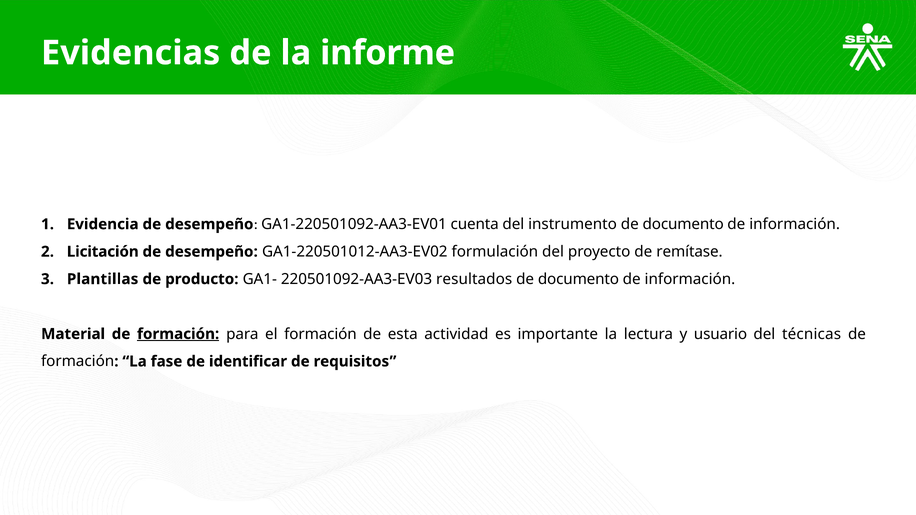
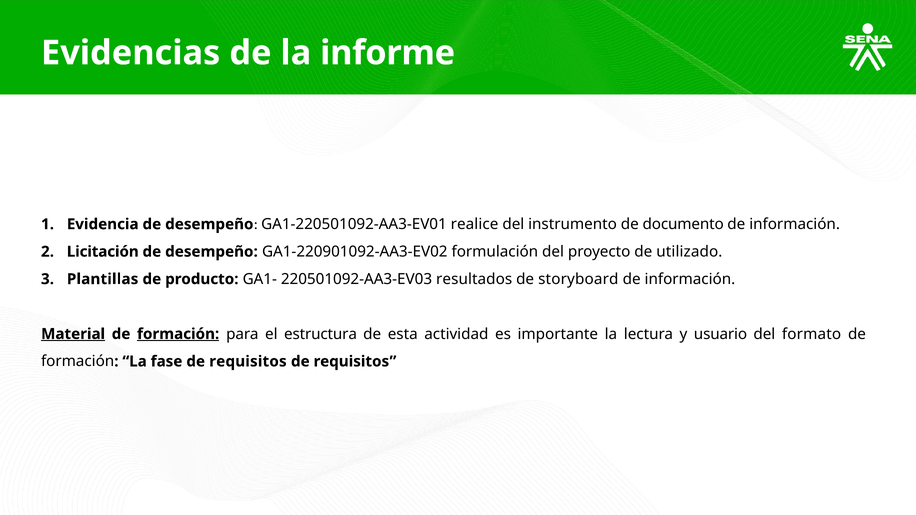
cuenta: cuenta -> realice (475, 224)
GA1-220501012-AA3-EV02: GA1-220501012-AA3-EV02 -> GA1-220901092-AA3-EV02 (355, 252)
remítase: remítase -> utilizado (689, 252)
documento: documento -> storyboard (578, 279)
Material underline: none -> present (73, 334)
el formación: formación -> estructura (320, 334)
técnicas: técnicas -> formato (812, 334)
fase de identificar: identificar -> requisitos (248, 362)
